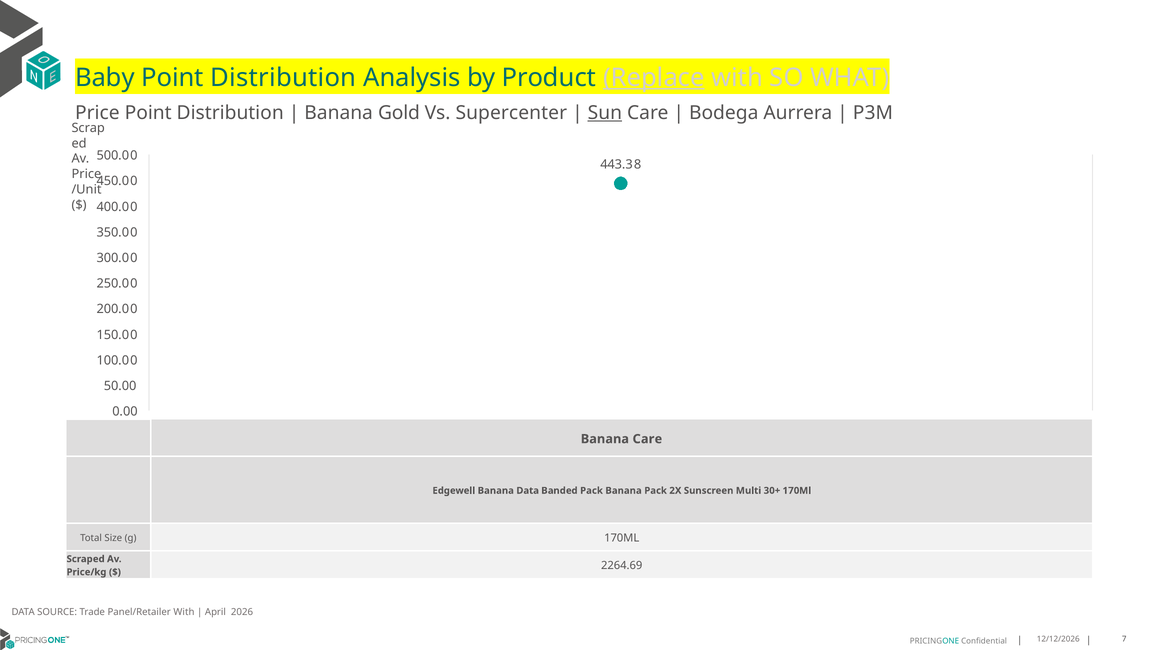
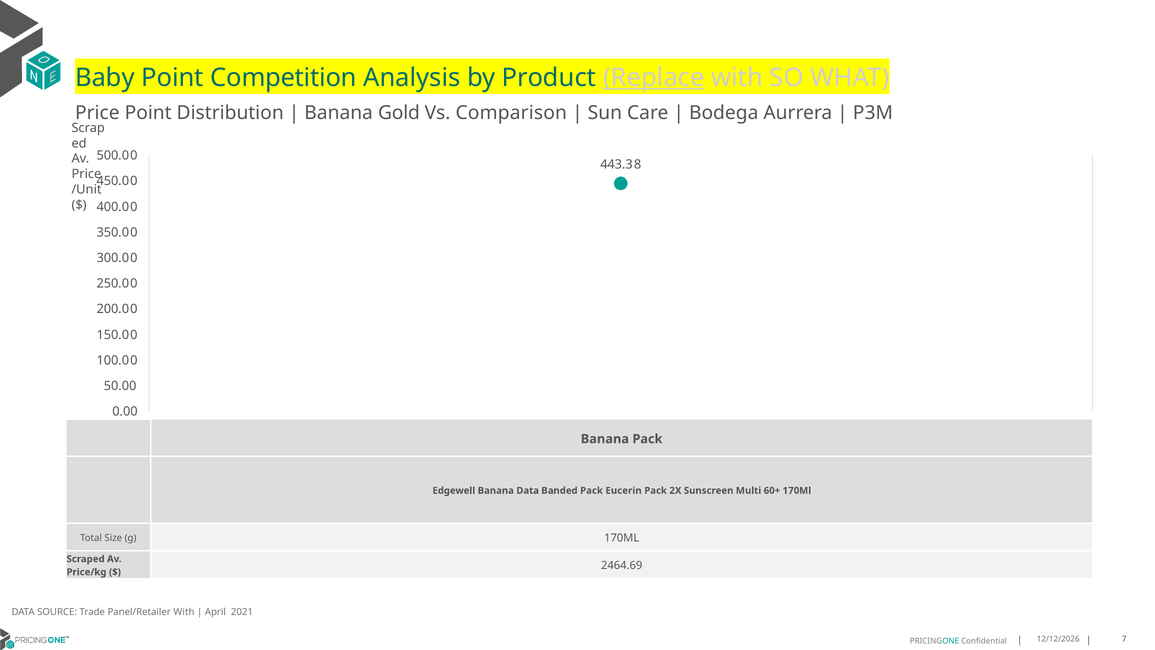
Distribution: Distribution -> Competition (284, 78)
Supercenter: Supercenter -> Comparison (511, 113)
Sun underline: present -> none (605, 113)
Banana Care: Care -> Pack (647, 439)
Pack Banana: Banana -> Eucerin (624, 490)
30+: 30+ -> 60+ (772, 490)
2264.69: 2264.69 -> 2464.69 (622, 565)
2026: 2026 -> 2021 (242, 612)
